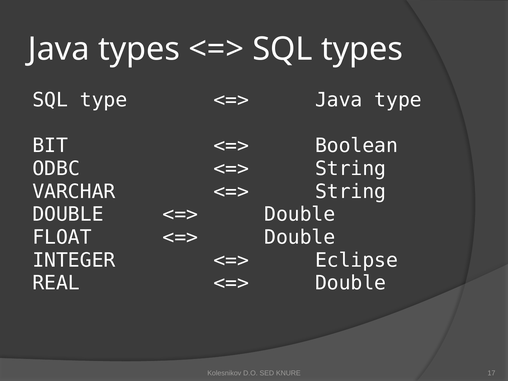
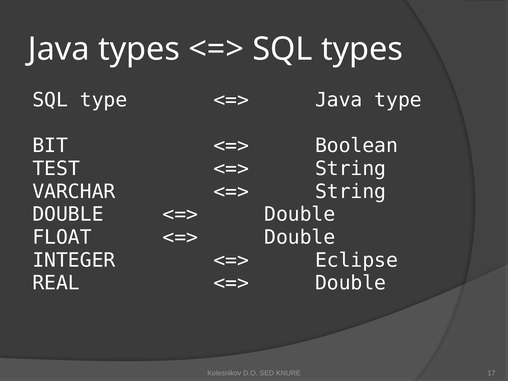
ODBC: ODBC -> TEST (56, 169)
